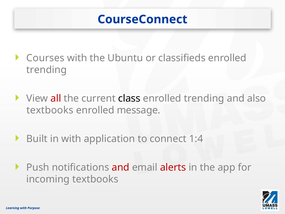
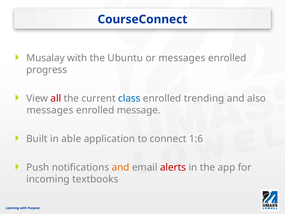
Courses: Courses -> Musalay (46, 58)
or classifieds: classifieds -> messages (182, 58)
trending: trending -> progress (47, 70)
class colour: black -> blue (129, 98)
textbooks: textbooks -> messages (50, 110)
in with: with -> able (71, 139)
1:4: 1:4 -> 1:6 (196, 139)
and colour: red -> orange (121, 167)
